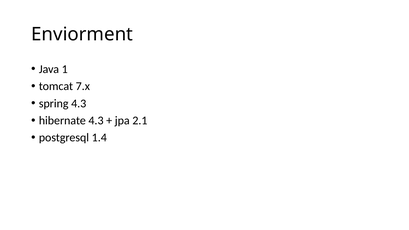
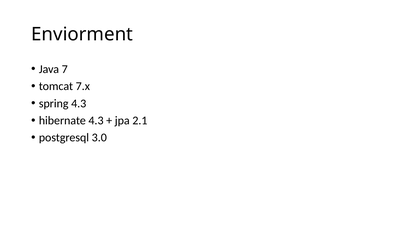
1: 1 -> 7 (65, 69)
1.4: 1.4 -> 3.0 (99, 138)
